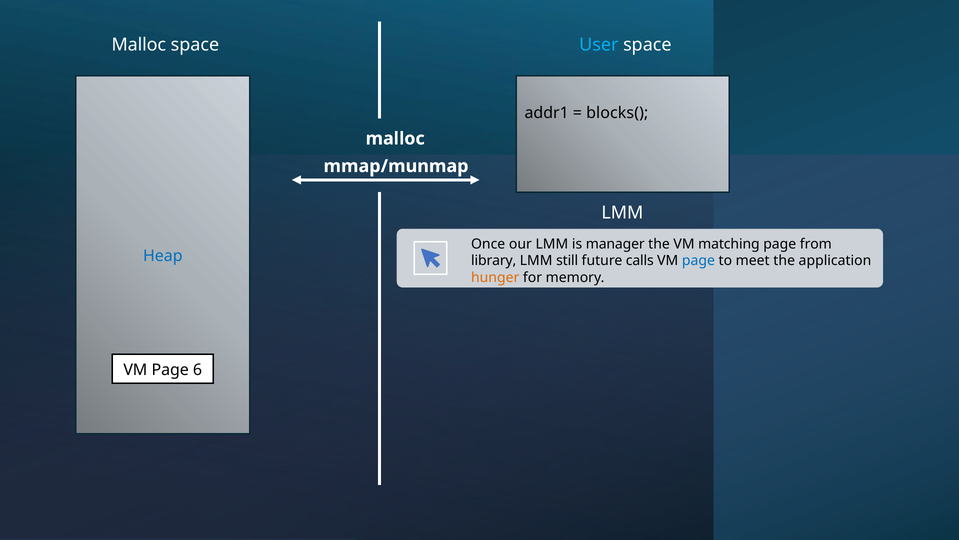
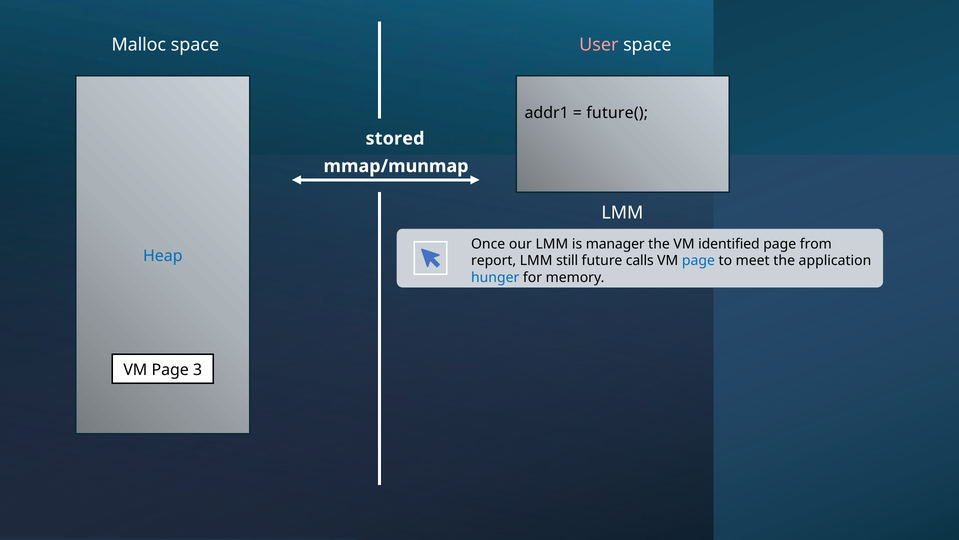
User colour: light blue -> pink (599, 45)
blocks(: blocks( -> future( (617, 113)
malloc: malloc -> stored (395, 138)
matching: matching -> identified (729, 244)
library: library -> report (494, 261)
hunger colour: orange -> blue (495, 277)
6: 6 -> 3 (198, 370)
